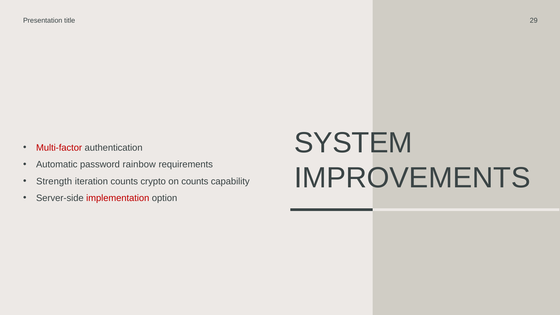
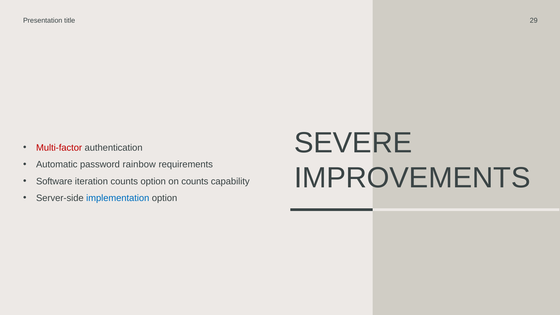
SYSTEM: SYSTEM -> SEVERE (353, 143)
Strength: Strength -> Software (54, 181)
counts crypto: crypto -> option (153, 181)
implementation colour: red -> blue (118, 198)
